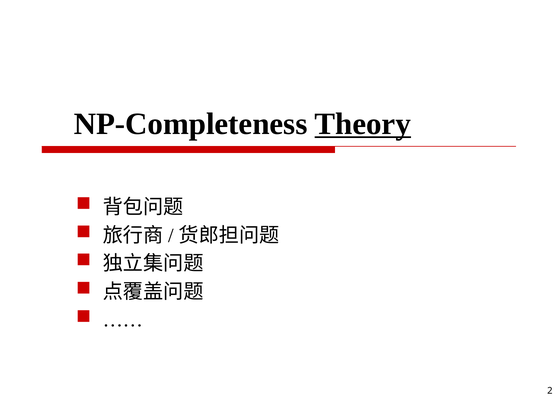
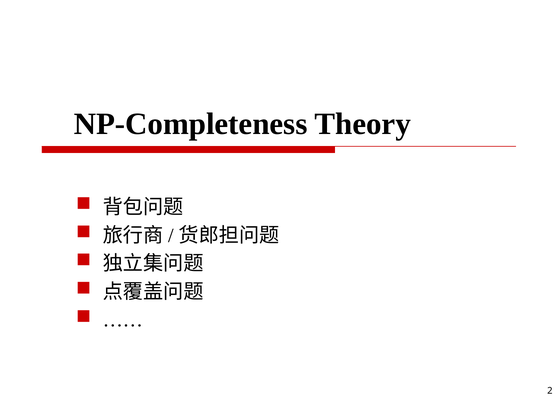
Theory underline: present -> none (363, 124)
